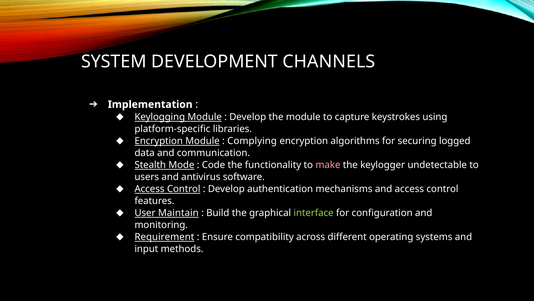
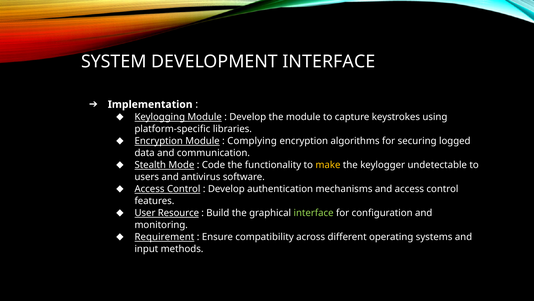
DEVELOPMENT CHANNELS: CHANNELS -> INTERFACE (329, 62)
make colour: pink -> yellow (328, 165)
Maintain: Maintain -> Resource (178, 212)
